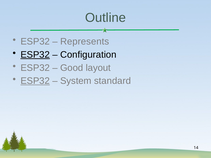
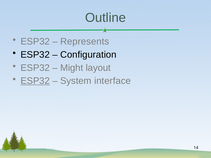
ESP32 underline: present -> none (35, 55)
Good: Good -> Might (72, 68)
standard: standard -> interface (113, 81)
